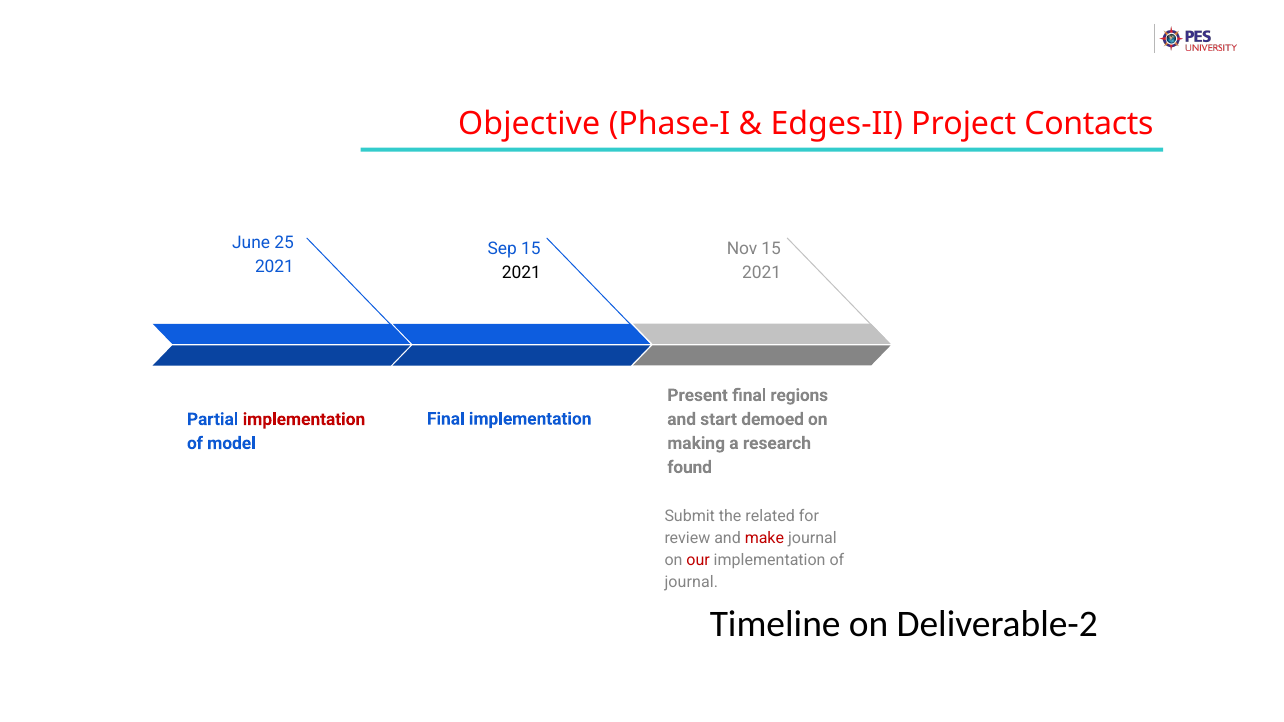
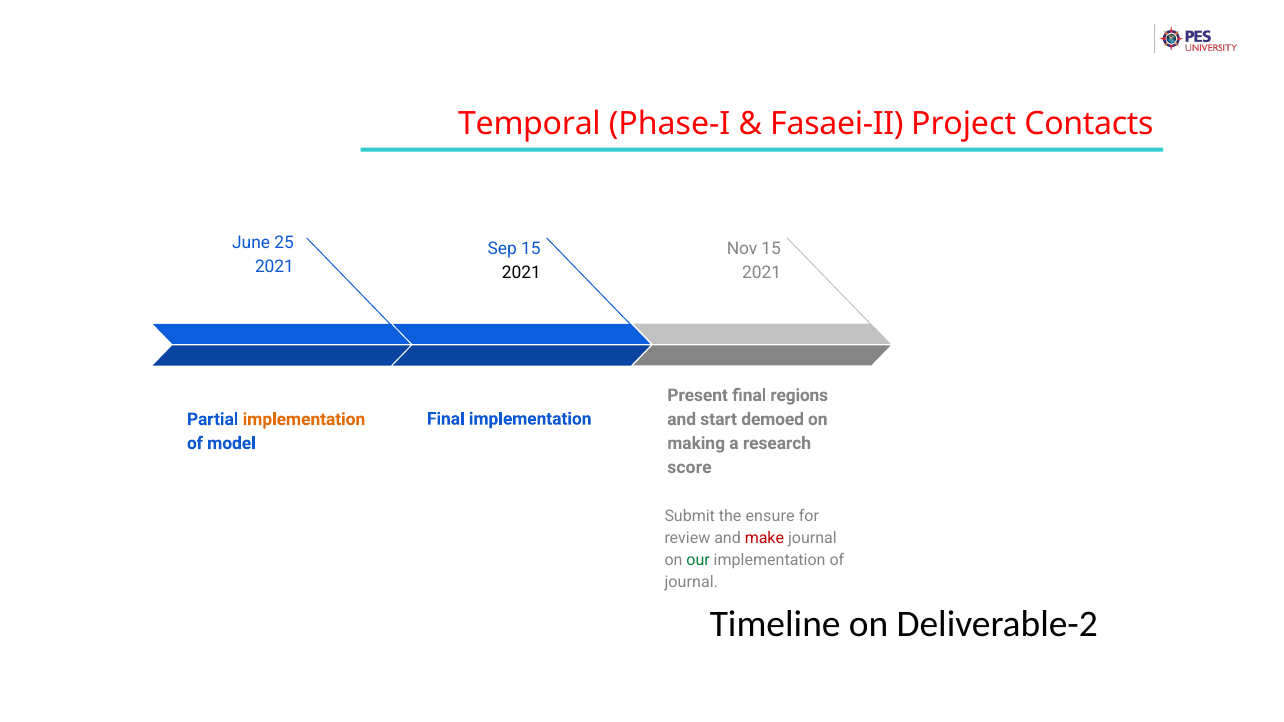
Objective: Objective -> Temporal (529, 124)
Edges-II: Edges-II -> Fasaei-II (837, 124)
implementation colour: red -> orange (304, 419)
found: found -> score (689, 467)
related: related -> ensure (770, 516)
our colour: red -> green (698, 560)
